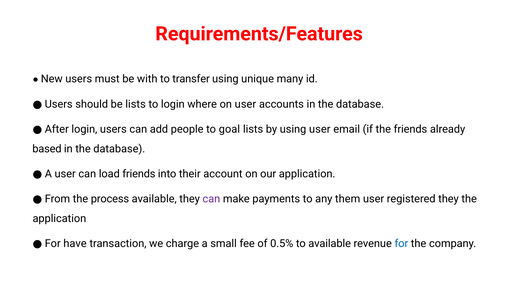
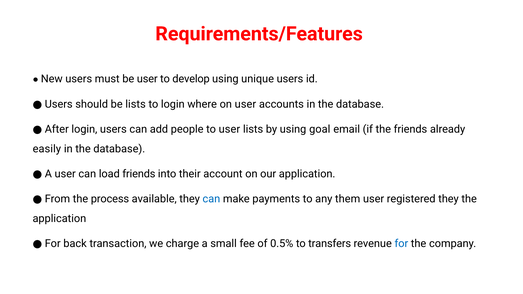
be with: with -> user (147, 79)
transfer: transfer -> develop (191, 79)
unique many: many -> users (290, 79)
to goal: goal -> user (229, 129)
using user: user -> goal (320, 129)
based: based -> easily (47, 149)
can colour: purple -> blue (211, 199)
have: have -> back (75, 244)
to available: available -> transfers (330, 244)
